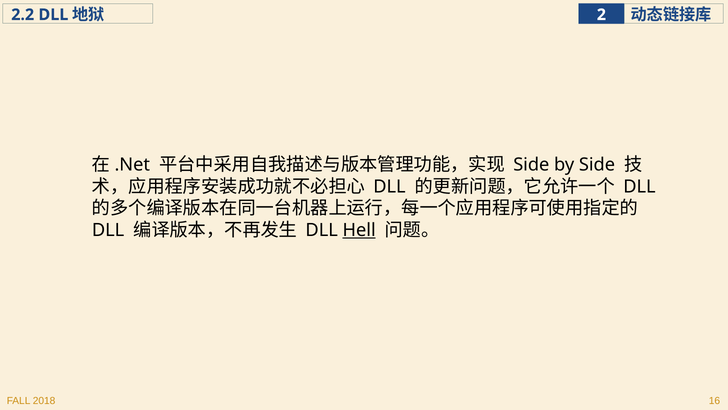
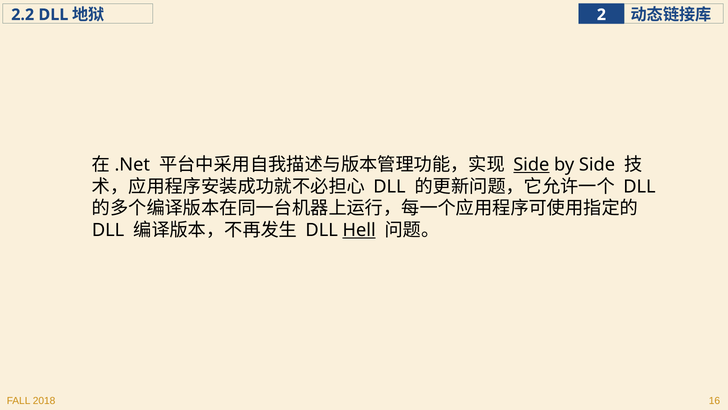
Side underline: none -> present (531, 164)
